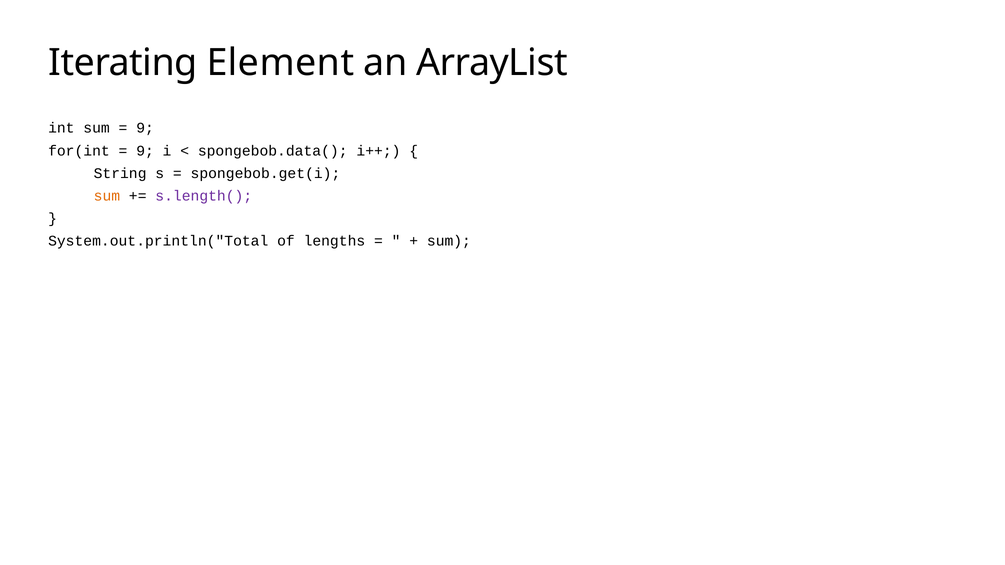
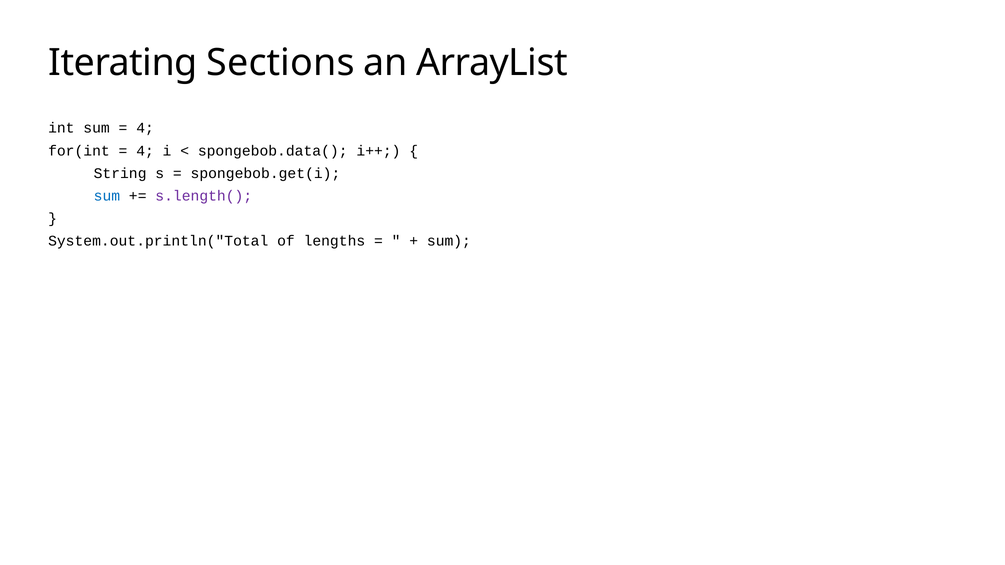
Element: Element -> Sections (280, 63)
9: 9 -> 4 (145, 128)
9: 9 -> 4 (145, 151)
sum colour: orange -> blue (107, 196)
